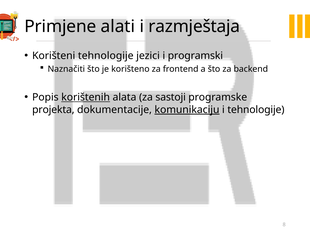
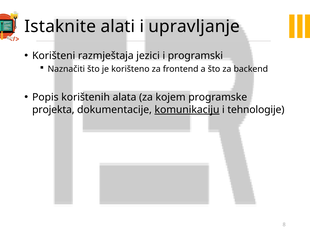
Primjene: Primjene -> Istaknite (60, 27)
razmještaja: razmještaja -> upravljanje (194, 27)
Korišteni tehnologije: tehnologije -> razmještaja (106, 56)
korištenih underline: present -> none (86, 97)
sastoji: sastoji -> kojem (171, 97)
